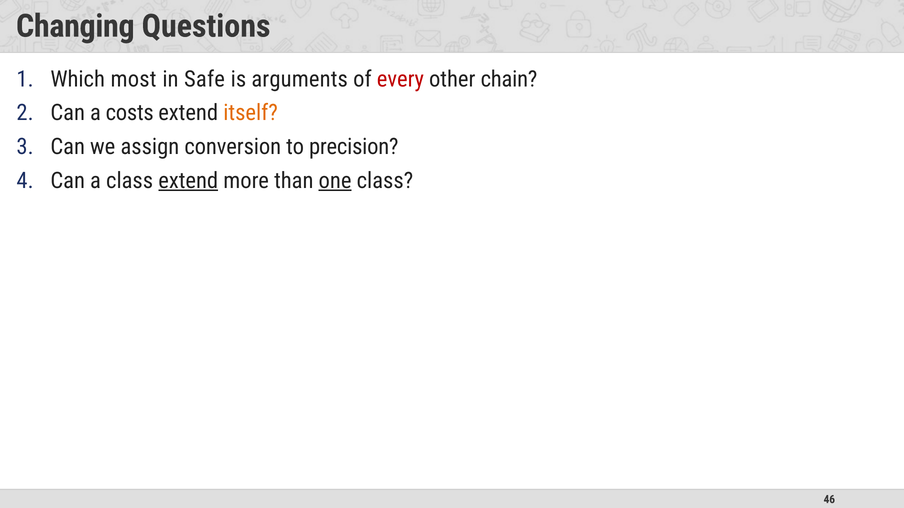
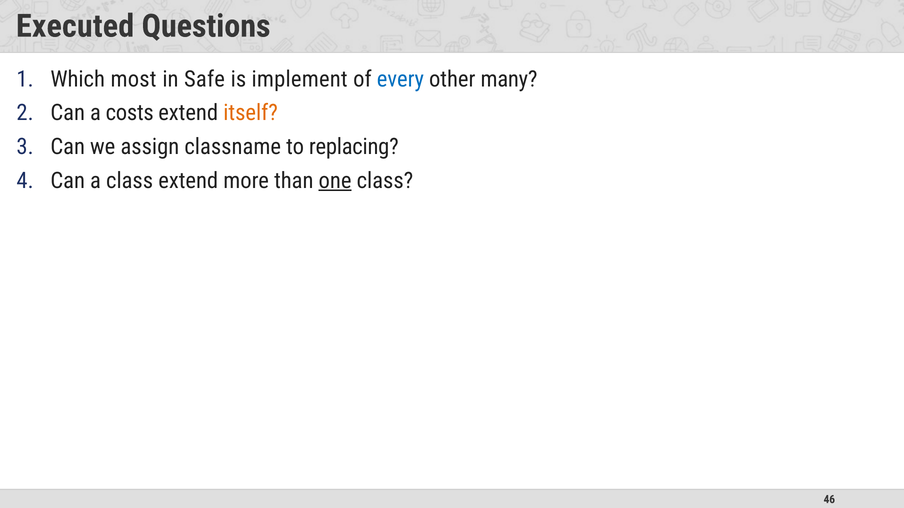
Changing: Changing -> Executed (75, 26)
arguments: arguments -> implement (300, 79)
every colour: red -> blue (400, 79)
chain: chain -> many (509, 79)
conversion: conversion -> classname (233, 147)
precision: precision -> replacing (354, 147)
extend underline: present -> none (188, 181)
